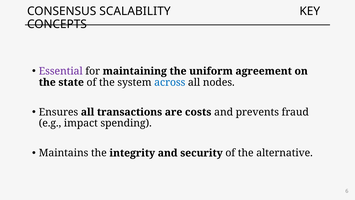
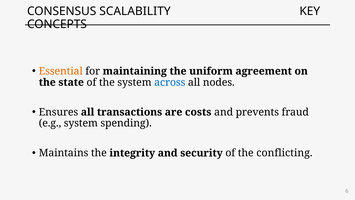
Essential colour: purple -> orange (61, 71)
e.g impact: impact -> system (81, 123)
alternative: alternative -> conflicting (284, 153)
